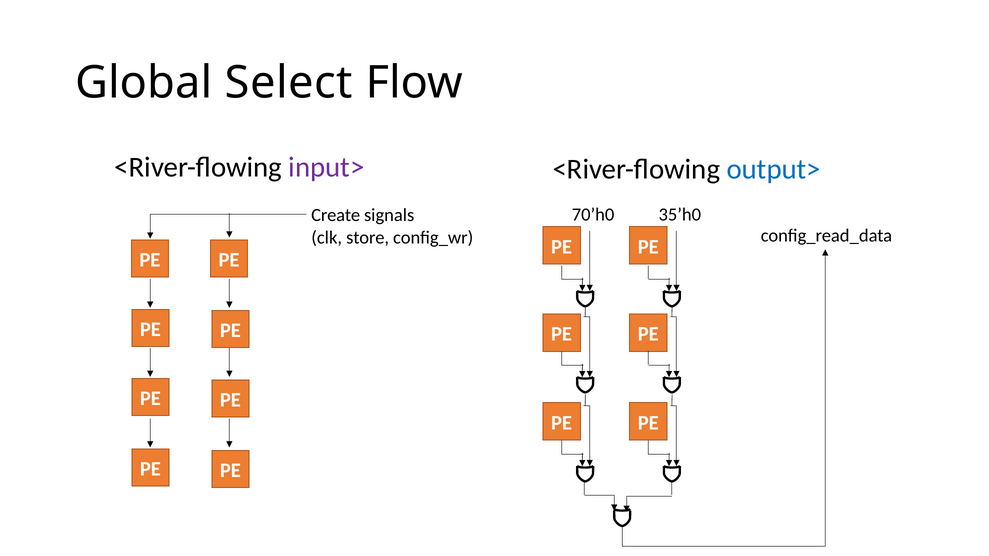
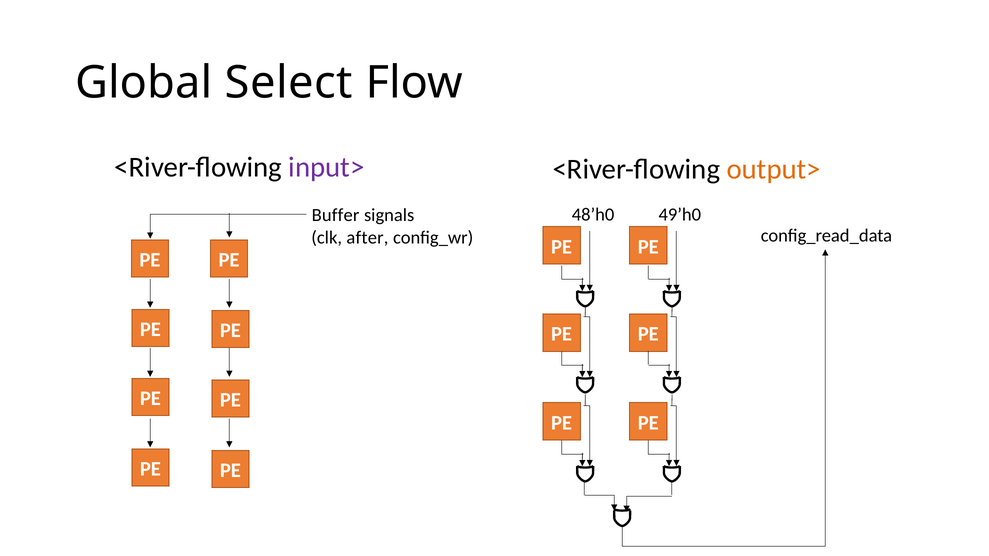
output> colour: blue -> orange (774, 169)
70’h0: 70’h0 -> 48’h0 (593, 215)
35’h0: 35’h0 -> 49’h0 (680, 215)
Create: Create -> Buffer (336, 215)
store: store -> after (367, 238)
